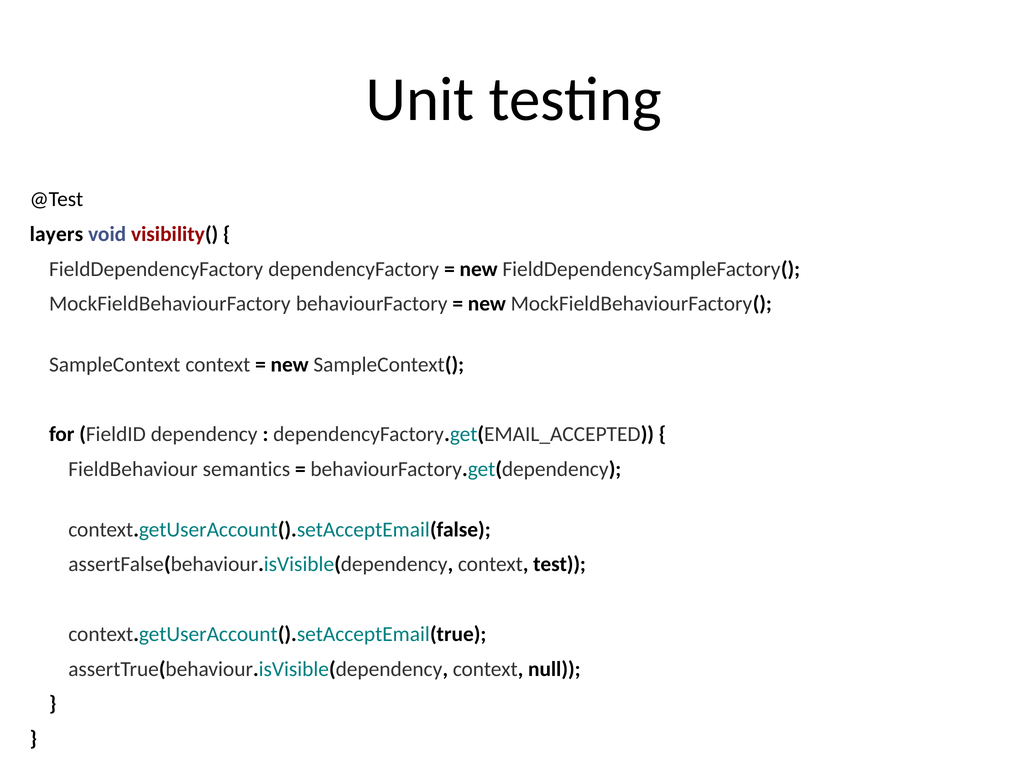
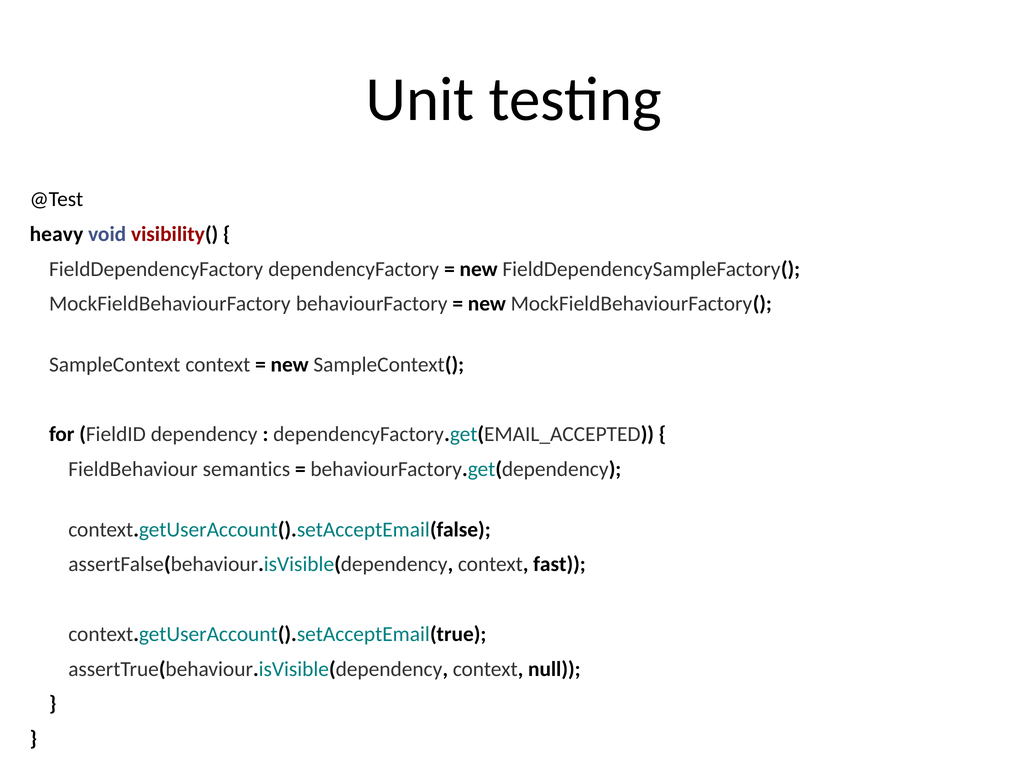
layers: layers -> heavy (56, 234)
test: test -> fast (559, 564)
